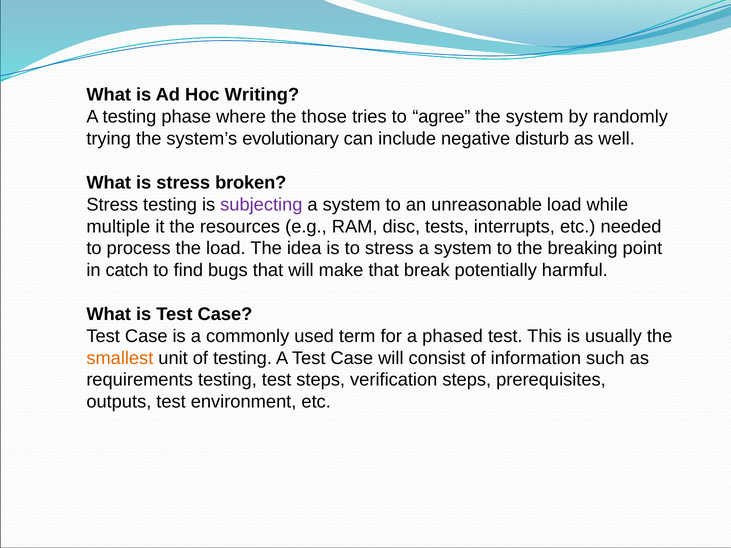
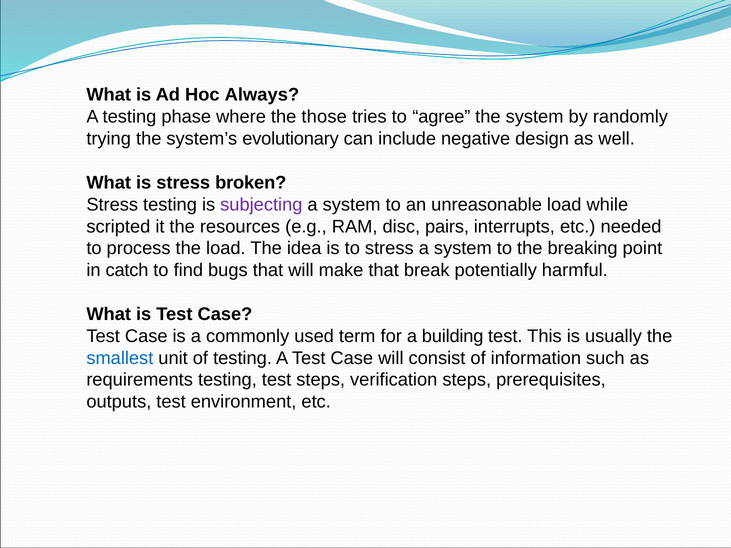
Writing: Writing -> Always (262, 95)
disturb: disturb -> design (542, 139)
multiple: multiple -> scripted (118, 227)
tests: tests -> pairs (447, 227)
phased: phased -> building (453, 336)
smallest colour: orange -> blue (120, 358)
